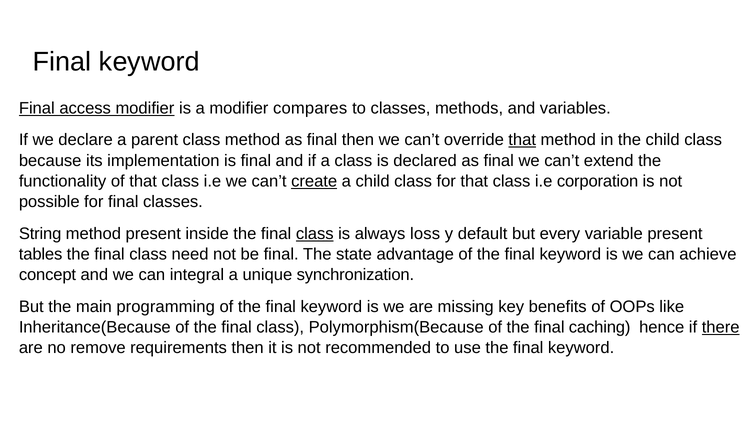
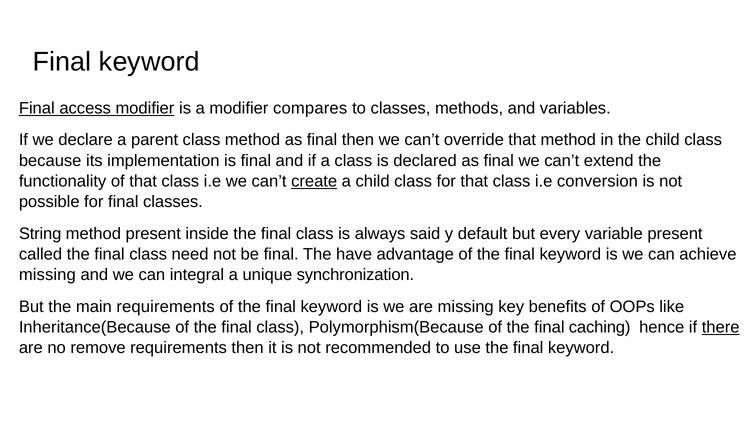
that underline: present -> none (522, 140)
corporation: corporation -> conversion (597, 181)
class underline: present -> none (315, 234)
loss: loss -> said (425, 234)
tables: tables -> called (41, 254)
state: state -> have (354, 254)
concept: concept -> missing (47, 275)
main programming: programming -> requirements (166, 307)
